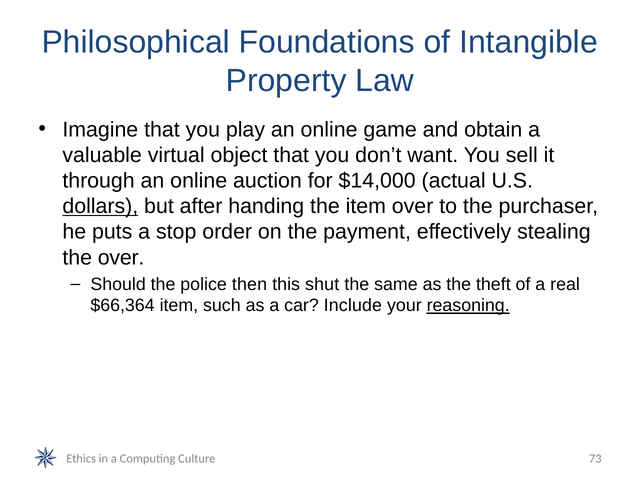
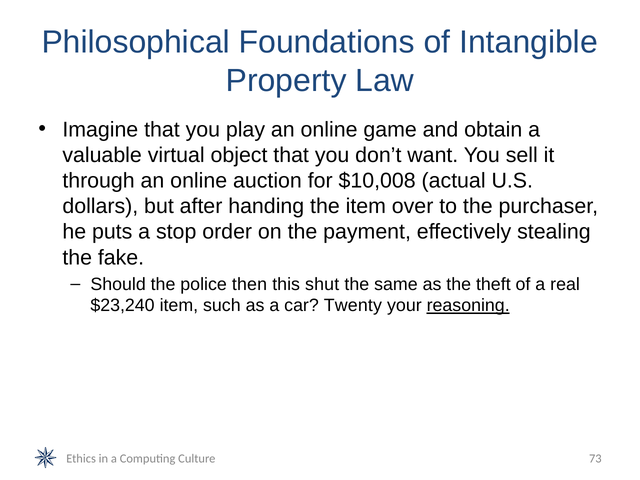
$14,000: $14,000 -> $10,008 (377, 181)
dollars underline: present -> none (100, 206)
the over: over -> fake (121, 257)
$66,364: $66,364 -> $23,240 (123, 306)
Include: Include -> Twenty (353, 306)
